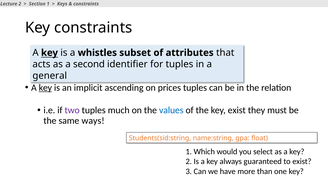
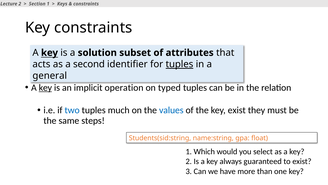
whistles: whistles -> solution (97, 53)
tuples underline: none -> present (179, 64)
ascending: ascending -> operation (124, 87)
prices: prices -> typed (169, 87)
two colour: purple -> blue (72, 110)
ways: ways -> steps (93, 120)
